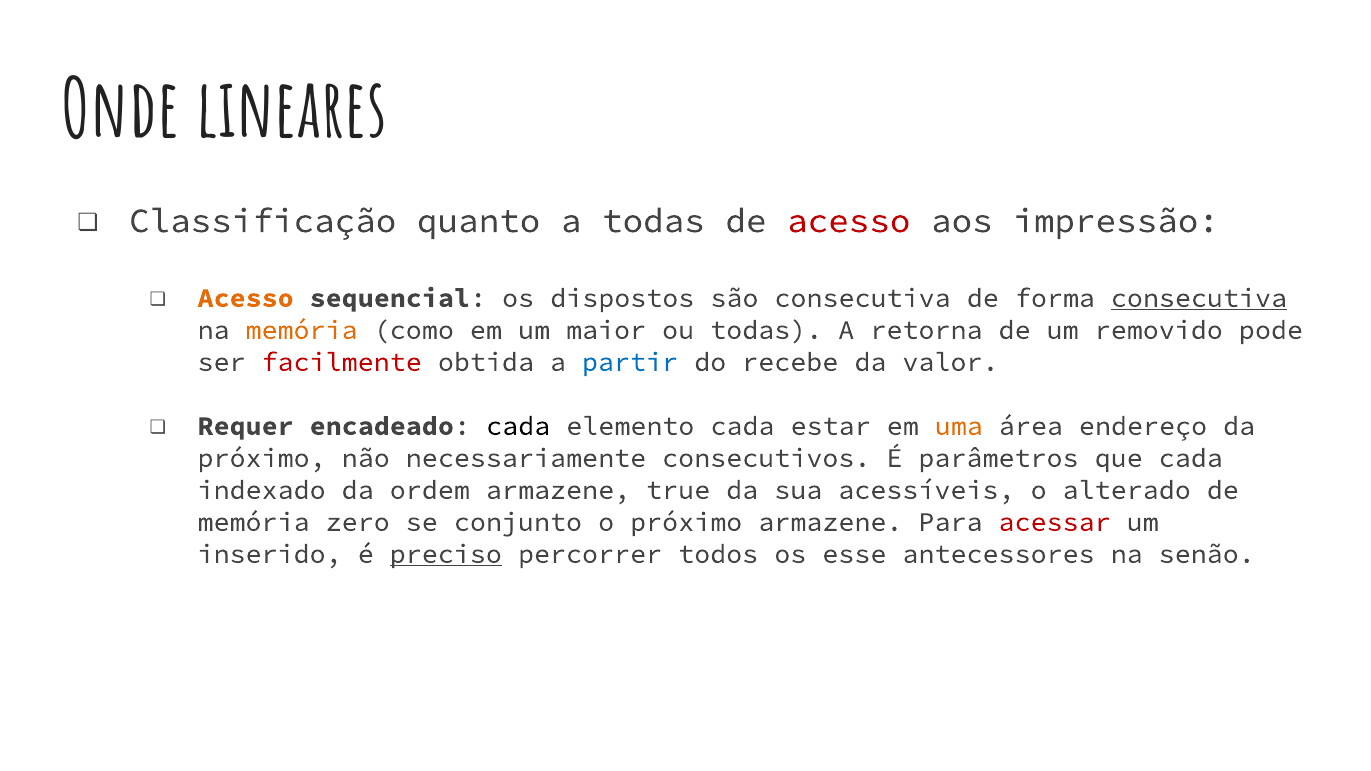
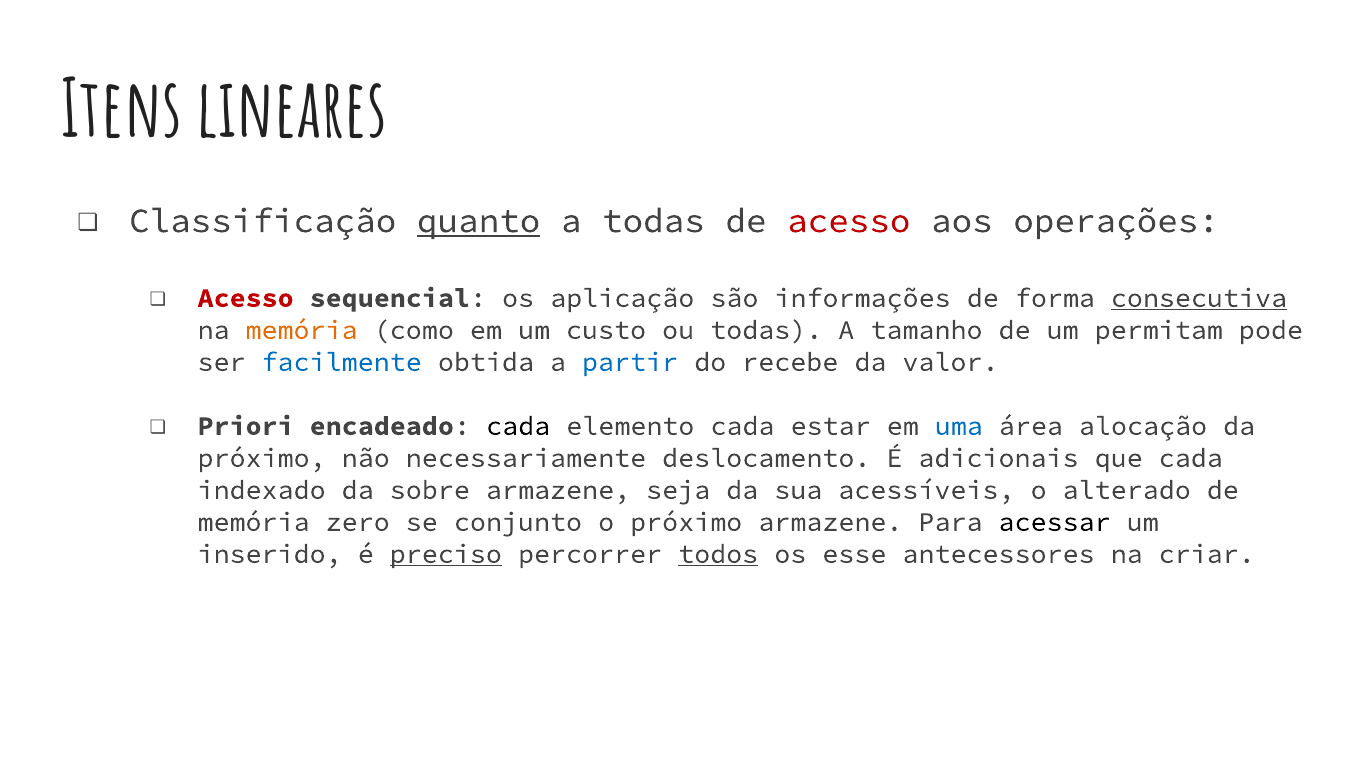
Onde: Onde -> Itens (121, 111)
quanto underline: none -> present (479, 221)
impressão: impressão -> operações (1116, 221)
Acesso colour: orange -> red (246, 298)
dispostos: dispostos -> aplicação (622, 298)
são consecutiva: consecutiva -> informações (863, 298)
maior: maior -> custo (606, 330)
retorna: retorna -> tamanho (926, 330)
removido: removido -> permitam (1159, 330)
facilmente colour: red -> blue (342, 362)
Requer: Requer -> Priori (246, 426)
uma colour: orange -> blue (959, 426)
endereço: endereço -> alocação (1143, 426)
consecutivos: consecutivos -> deslocamento (766, 458)
parâmetros: parâmetros -> adicionais (998, 458)
ordem: ordem -> sobre (430, 490)
true: true -> seja (678, 490)
acessar colour: red -> black (1055, 522)
todos underline: none -> present (718, 554)
senão: senão -> criar (1207, 554)
